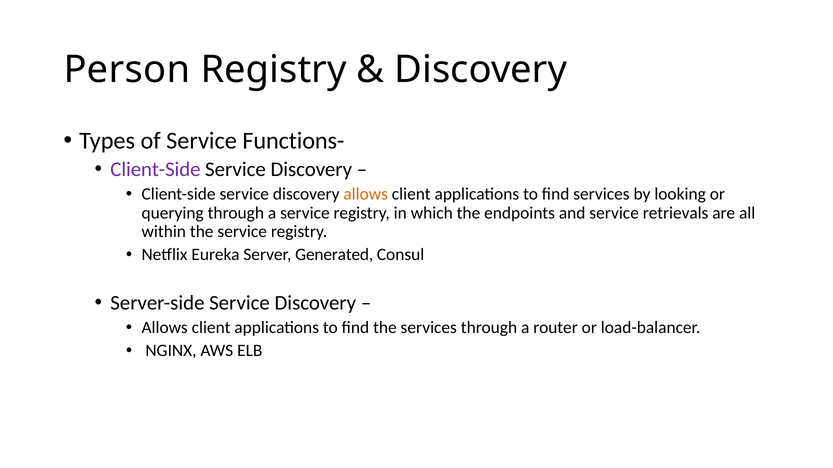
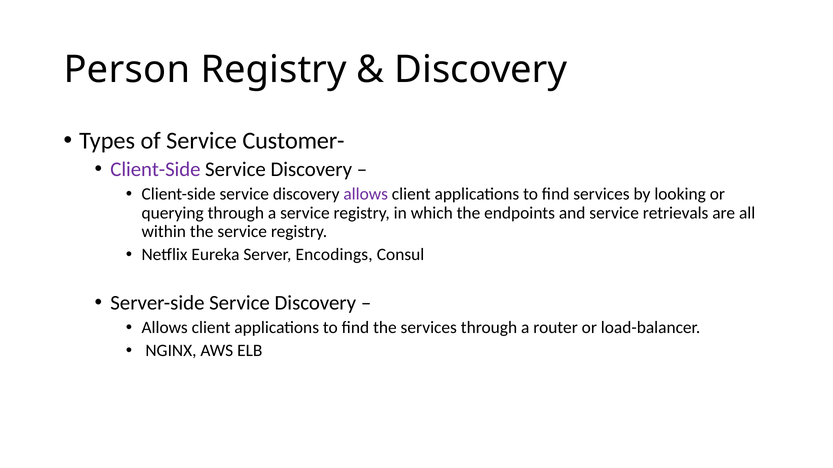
Functions-: Functions- -> Customer- (293, 141)
allows colour: orange -> purple (366, 195)
Generated: Generated -> Encodings (334, 255)
